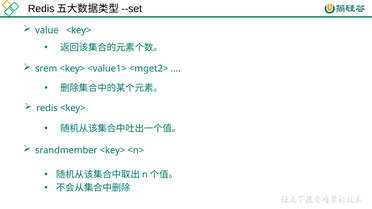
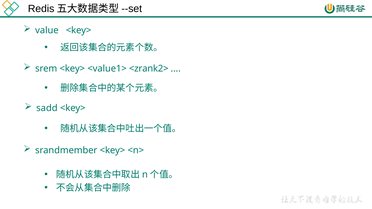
<mget2>: <mget2> -> <zrank2> (149, 69)
redis: redis -> sadd (47, 108)
